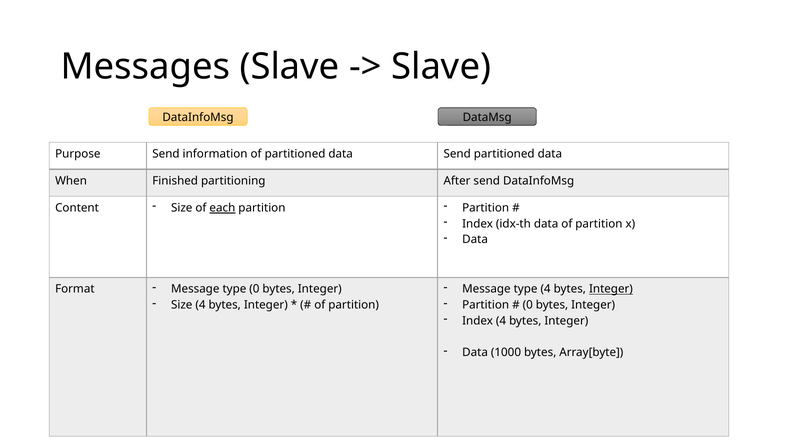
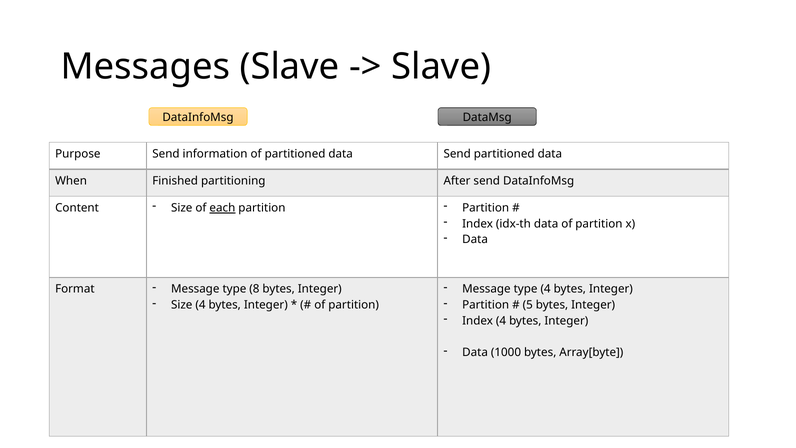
Integer underline: present -> none (611, 289)
type 0: 0 -> 8 (254, 289)
0: 0 -> 5 (528, 305)
